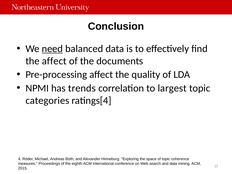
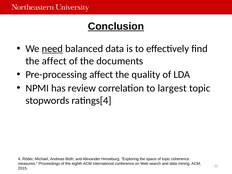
Conclusion underline: none -> present (116, 26)
trends: trends -> review (82, 88)
categories: categories -> stopwords (47, 100)
